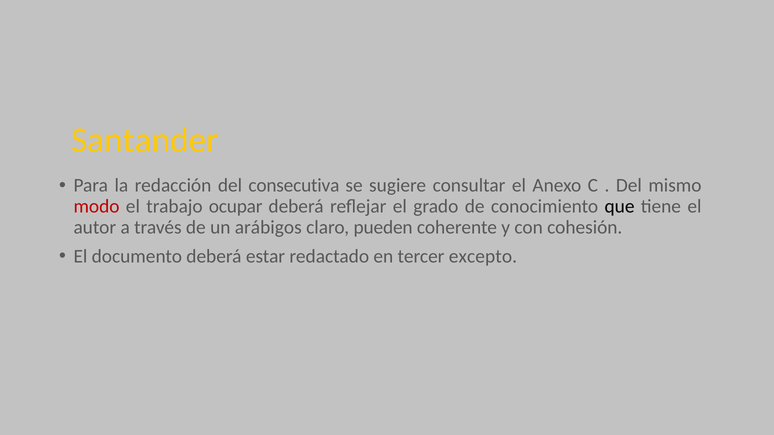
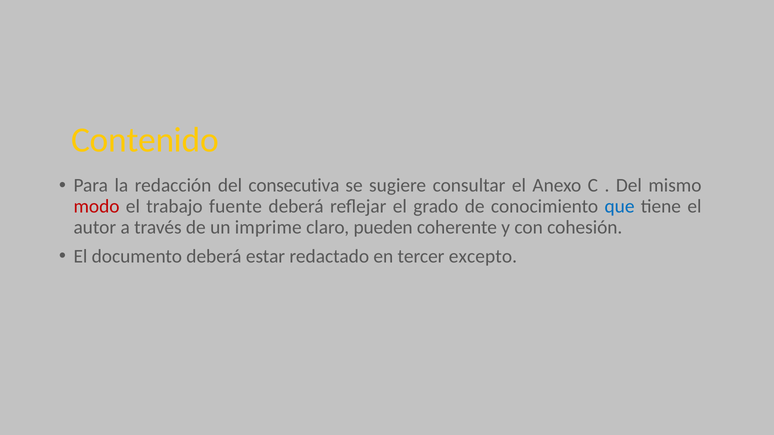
Santander: Santander -> Contenido (145, 140)
ocupar: ocupar -> fuente (235, 207)
que colour: black -> blue (620, 207)
arábigos: arábigos -> imprime (268, 227)
